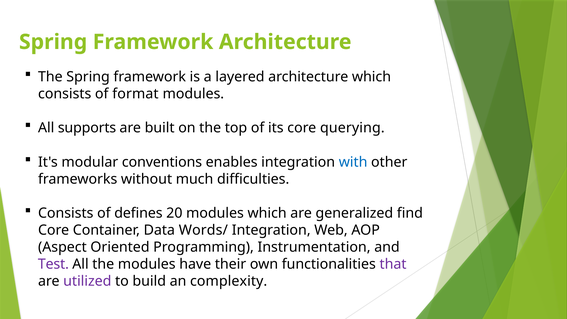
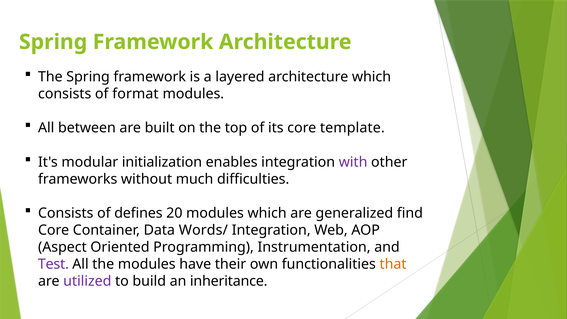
supports: supports -> between (87, 128)
querying: querying -> template (352, 128)
conventions: conventions -> initialization (162, 162)
with colour: blue -> purple (353, 162)
that colour: purple -> orange (393, 264)
complexity: complexity -> inheritance (229, 281)
